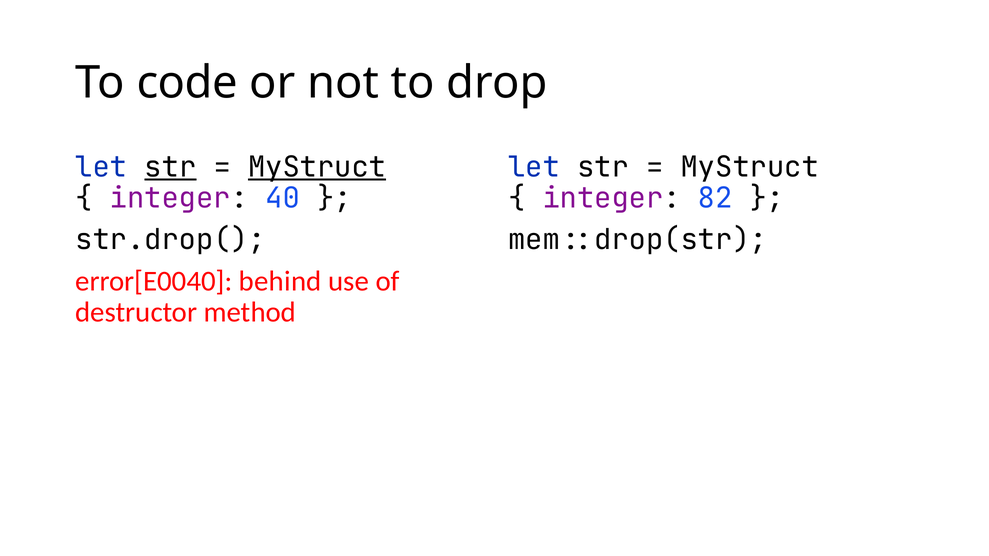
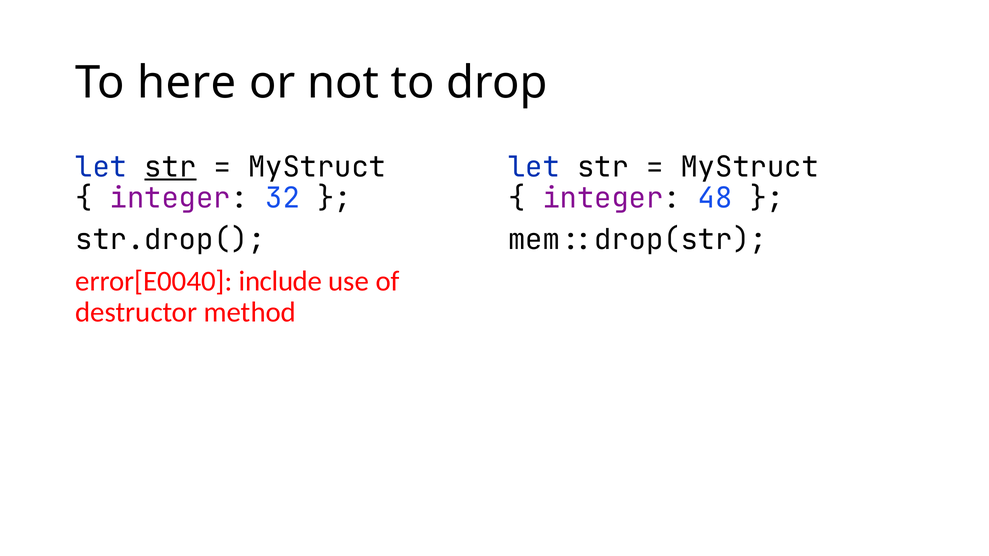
code: code -> here (187, 83)
MyStruct underline: present -> none (317, 167)
40: 40 -> 32 (283, 198)
82: 82 -> 48 (715, 198)
behind: behind -> include (280, 281)
